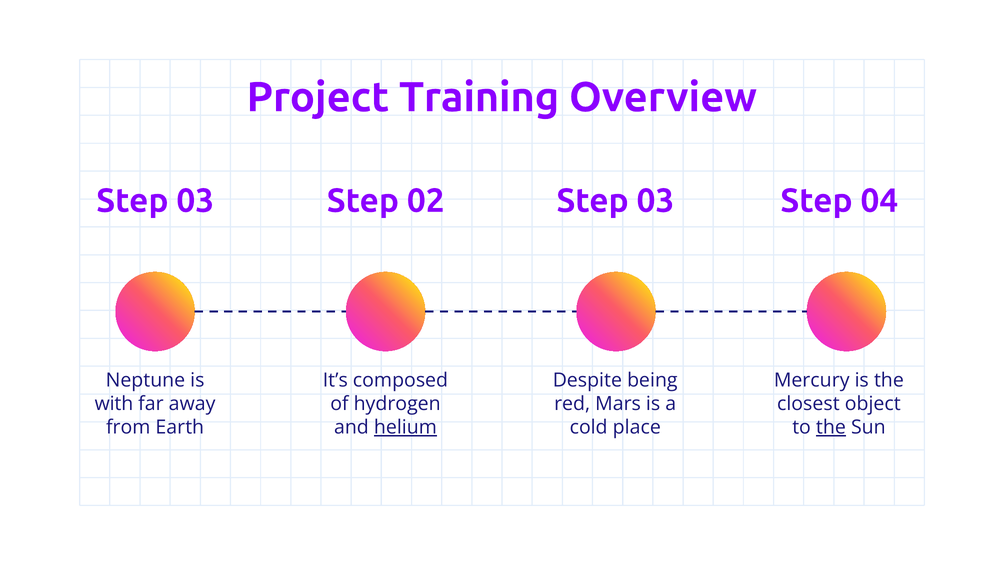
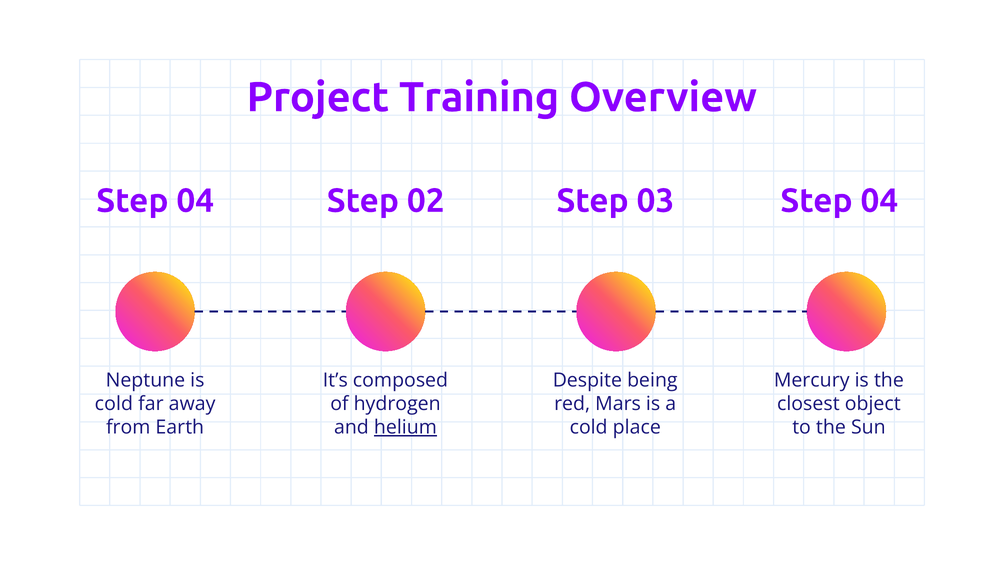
03: 03 -> 04 (195, 201)
with: with -> cold (114, 404)
the underline: present -> none (831, 427)
